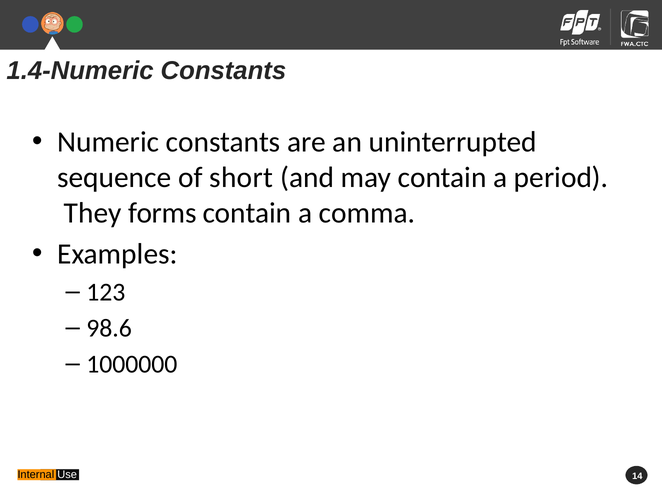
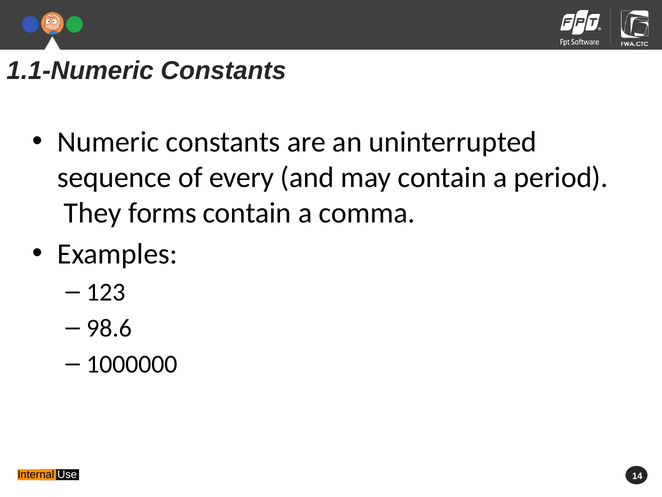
1.4-Numeric: 1.4-Numeric -> 1.1-Numeric (80, 71)
short: short -> every (242, 177)
